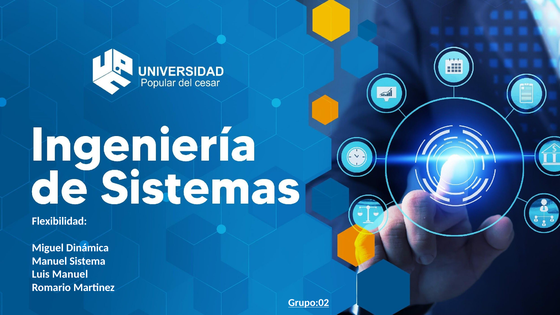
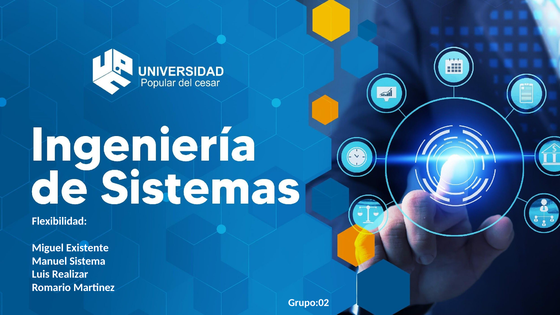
Dinámica: Dinámica -> Existente (87, 248)
Luis Manuel: Manuel -> Realizar (70, 274)
Grupo:02 underline: present -> none (309, 303)
